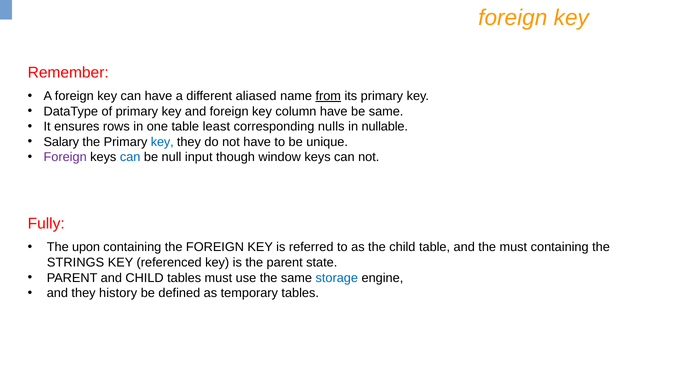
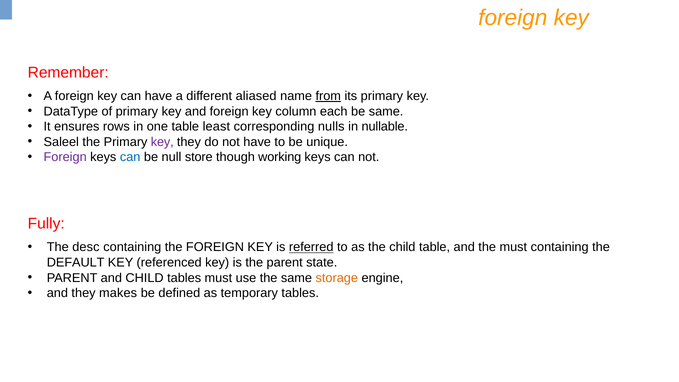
column have: have -> each (334, 111)
Salary: Salary -> Saleel (61, 142)
key colour: blue -> purple (162, 142)
input: input -> store (199, 157)
window: window -> working (280, 157)
upon: upon -> desc (86, 247)
referred underline: none -> present (311, 247)
STRINGS: STRINGS -> DEFAULT (76, 262)
storage colour: blue -> orange (337, 278)
history: history -> makes (118, 293)
